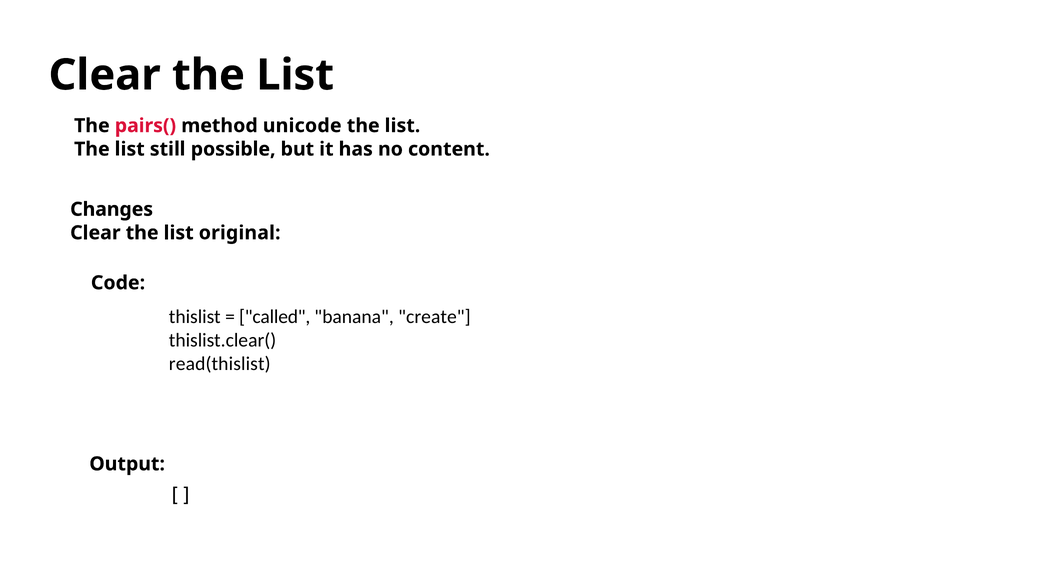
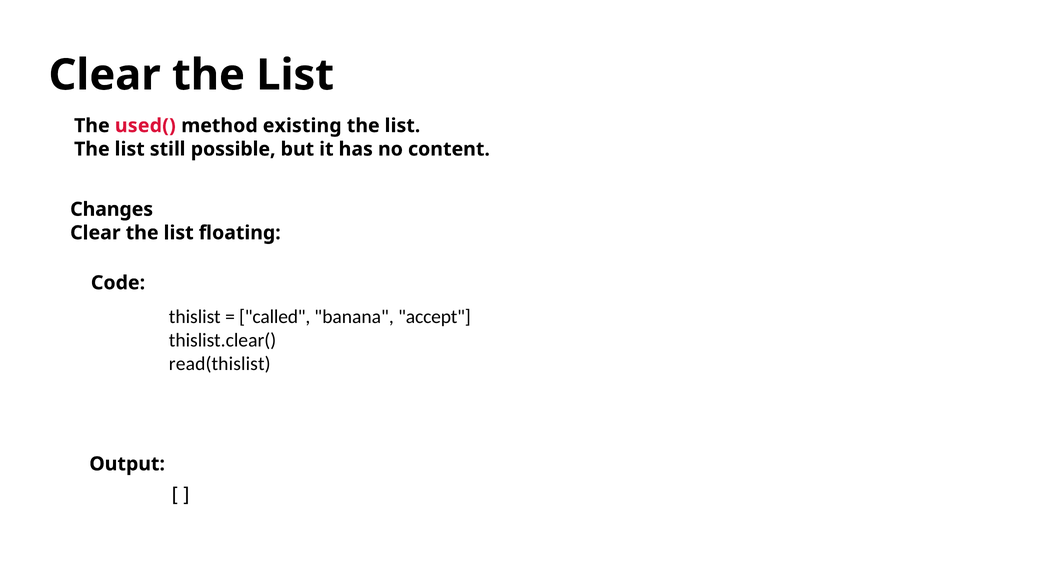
pairs(: pairs( -> used( (145, 126)
unicode: unicode -> existing (302, 126)
original: original -> floating (240, 233)
create: create -> accept (435, 317)
